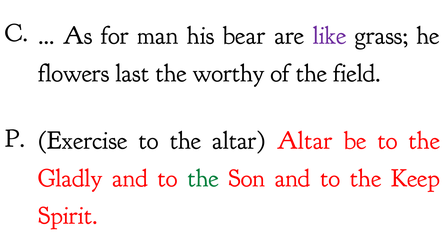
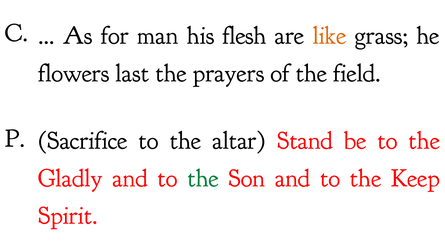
bear: bear -> flesh (244, 36)
like colour: purple -> orange (330, 36)
worthy: worthy -> prayers (229, 73)
Exercise: Exercise -> Sacrifice (83, 141)
altar Altar: Altar -> Stand (305, 141)
